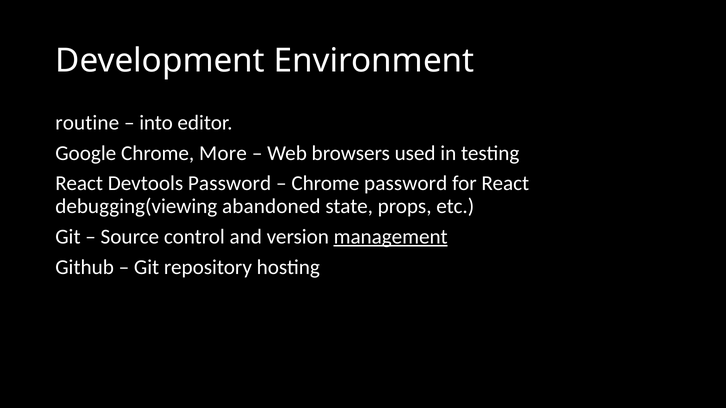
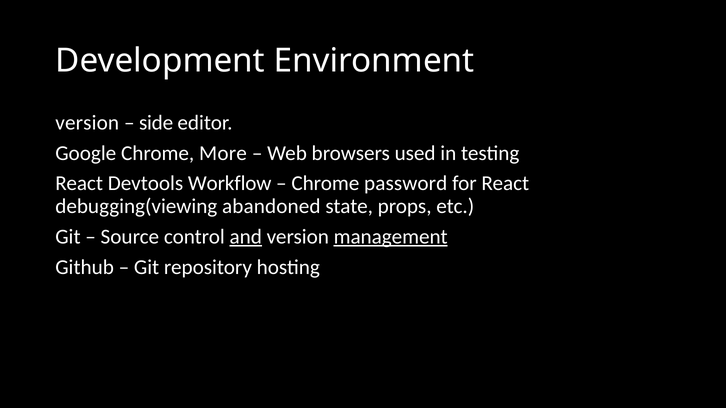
routine: routine -> version (87, 123)
into: into -> side (156, 123)
Devtools Password: Password -> Workflow (230, 184)
and underline: none -> present (246, 237)
